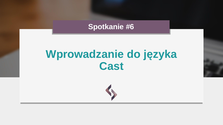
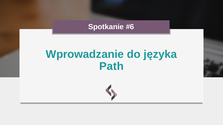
Cast: Cast -> Path (111, 67)
